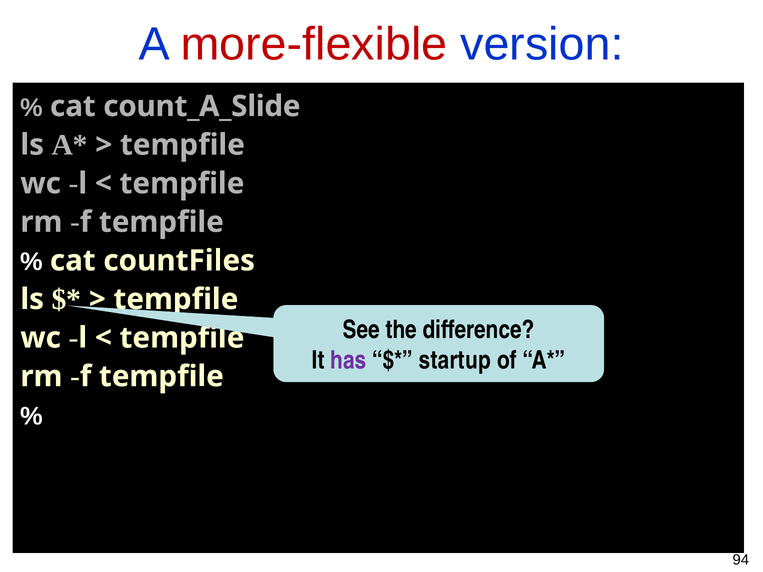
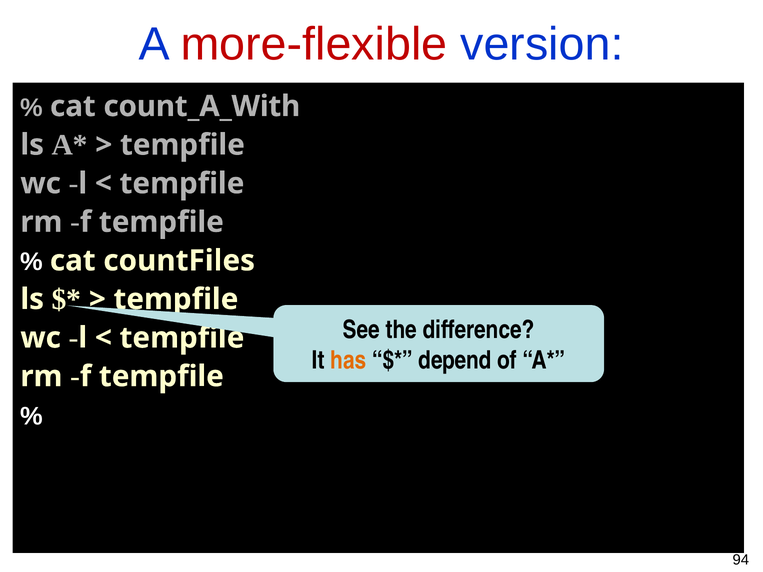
count_A_Slide: count_A_Slide -> count_A_With (202, 106)
has colour: purple -> orange (348, 360)
startup: startup -> depend (455, 360)
